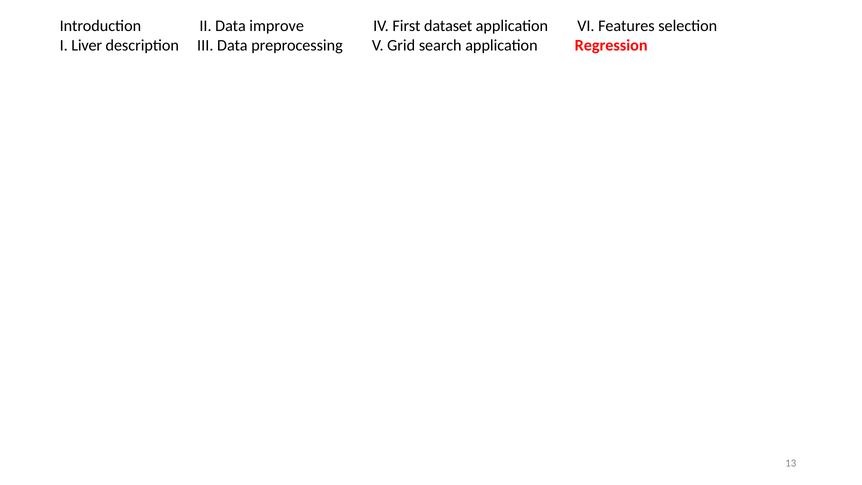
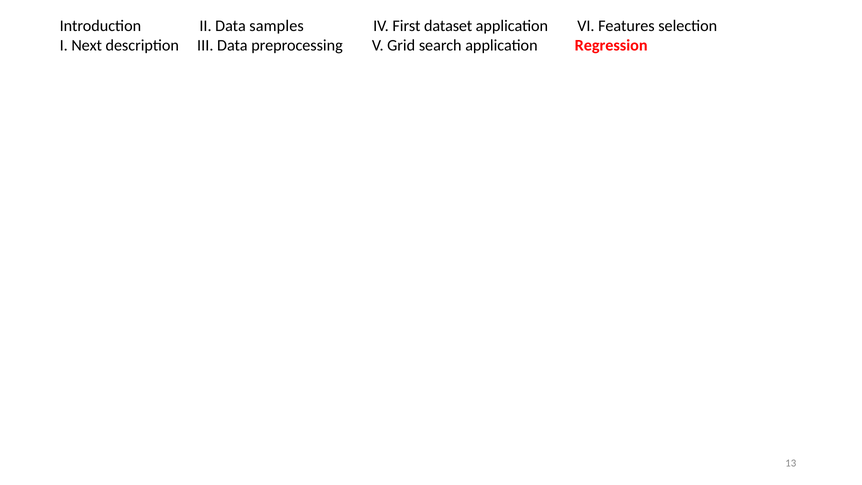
improve: improve -> samples (277, 26)
Liver: Liver -> Next (87, 45)
